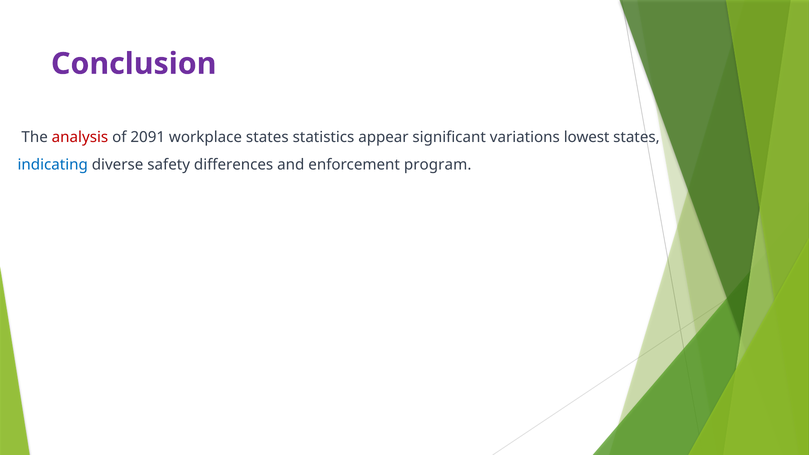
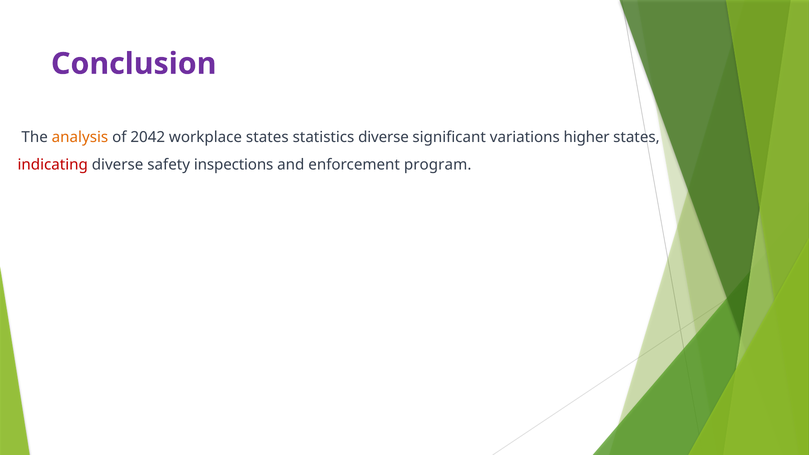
analysis colour: red -> orange (80, 137)
2091: 2091 -> 2042 (148, 137)
statistics appear: appear -> diverse (383, 137)
lowest: lowest -> higher (587, 137)
indicating colour: blue -> red (53, 165)
differences: differences -> inspections (234, 165)
